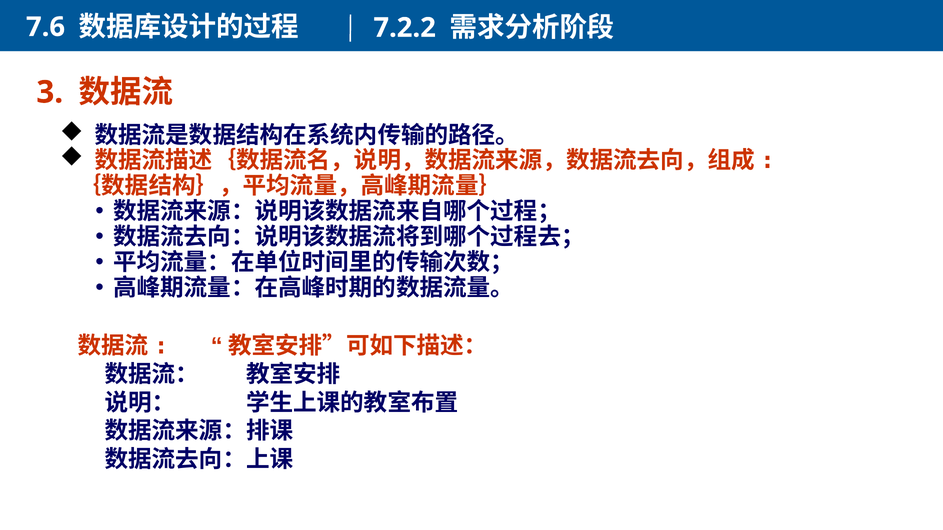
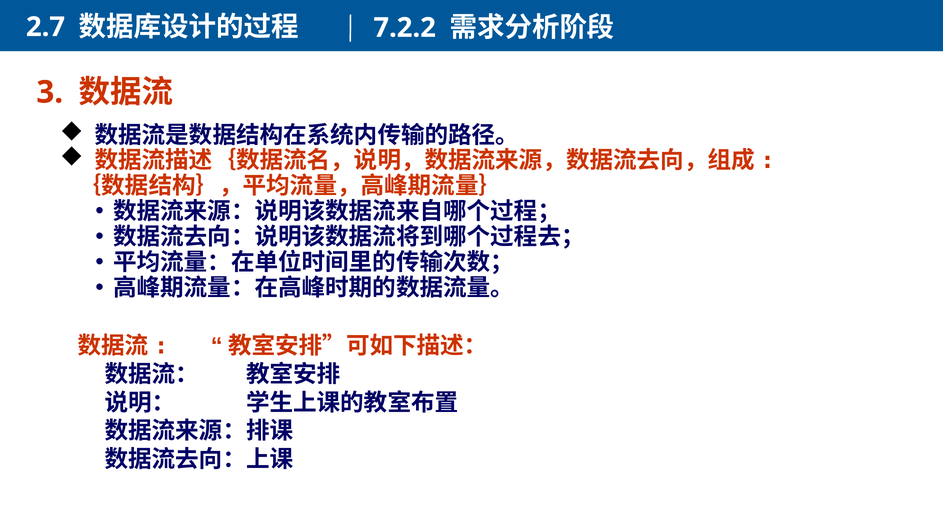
7.6: 7.6 -> 2.7 (46, 27)
